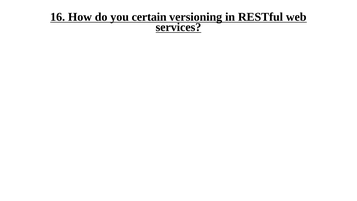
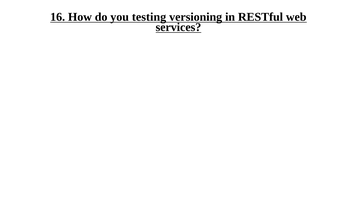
certain: certain -> testing (149, 17)
